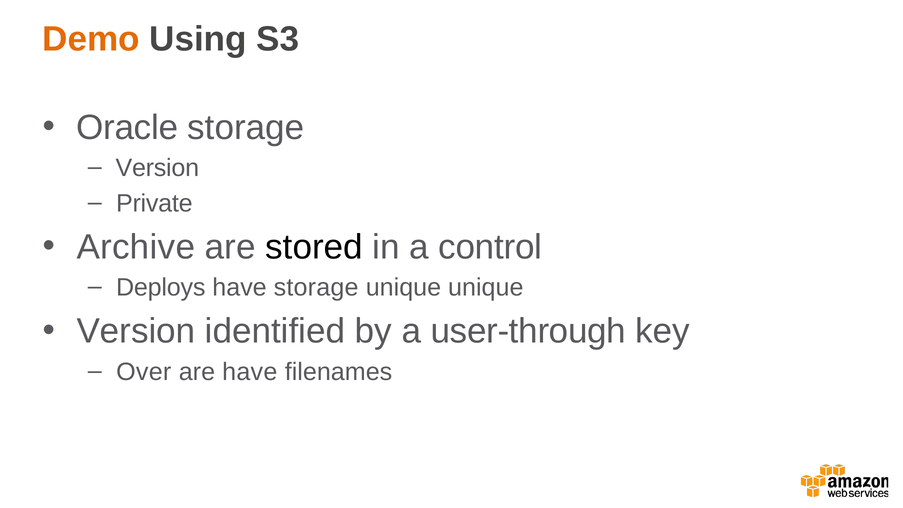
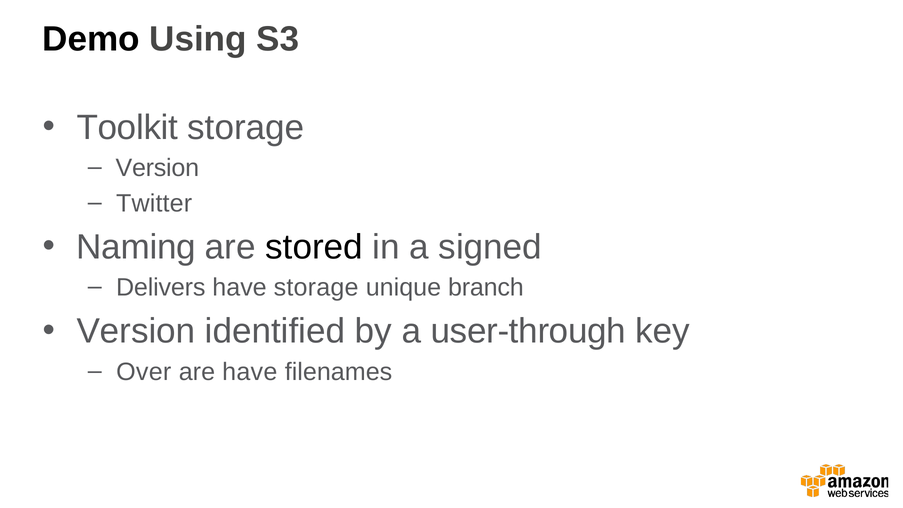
Demo colour: orange -> black (91, 39)
Oracle: Oracle -> Toolkit (127, 128)
Private: Private -> Twitter (154, 203)
Archive: Archive -> Naming (136, 247)
control: control -> signed (490, 247)
Deploys: Deploys -> Delivers (161, 288)
unique unique: unique -> branch (486, 288)
